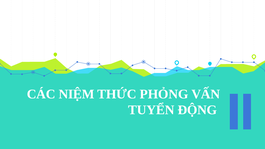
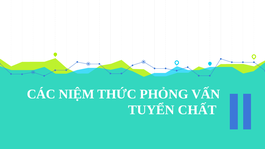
ĐỘNG: ĐỘNG -> CHẤT (197, 110)
